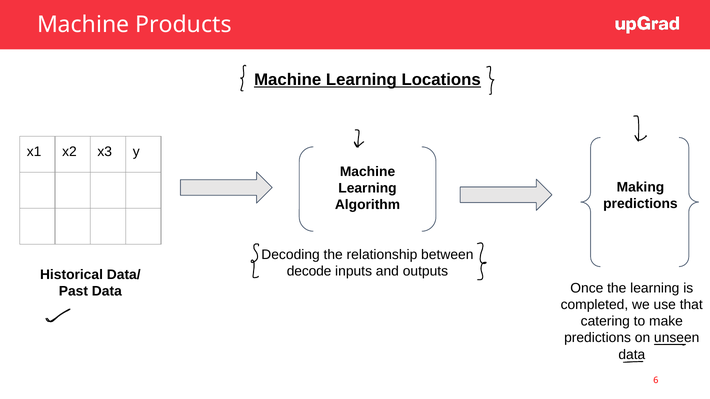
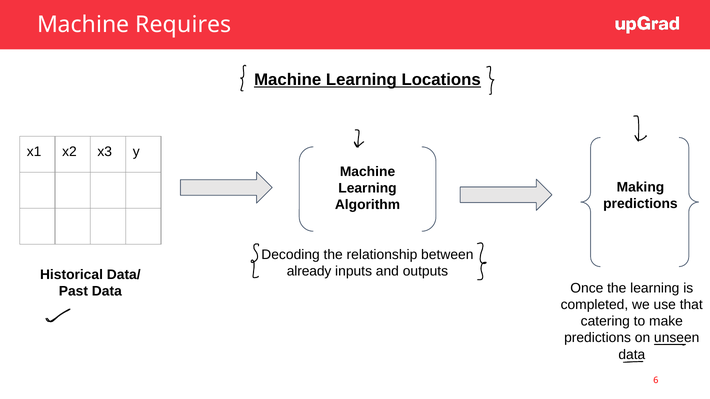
Products: Products -> Requires (183, 24)
decode: decode -> already (309, 272)
